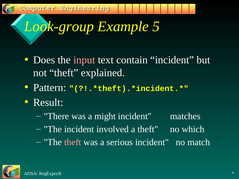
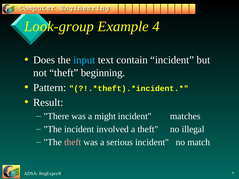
5: 5 -> 4 (156, 26)
input colour: pink -> light blue (84, 60)
explained: explained -> beginning (103, 73)
which: which -> illegal (193, 129)
